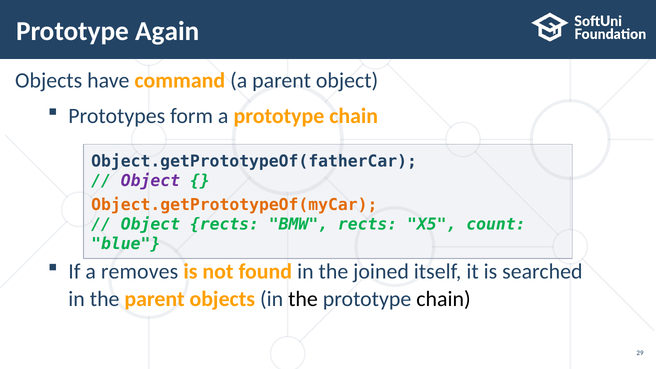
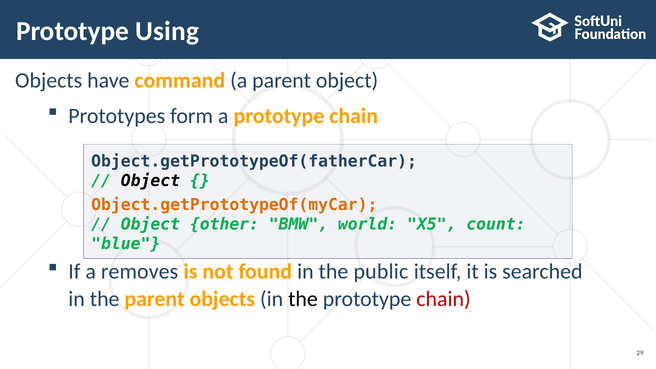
Again: Again -> Using (167, 31)
Object colour: purple -> black (150, 181)
Object rects: rects -> other (224, 224)
BMW rects: rects -> world (368, 224)
joined: joined -> public (381, 271)
chain colour: black -> red (443, 299)
